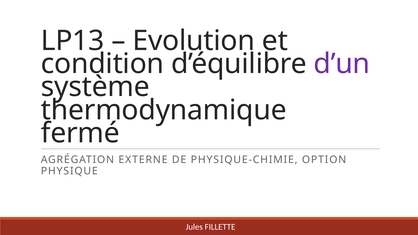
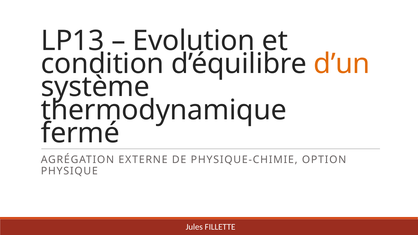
d’un colour: purple -> orange (342, 64)
